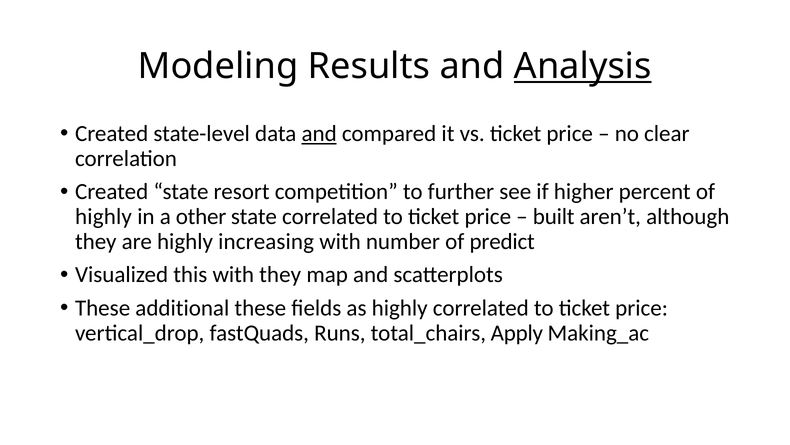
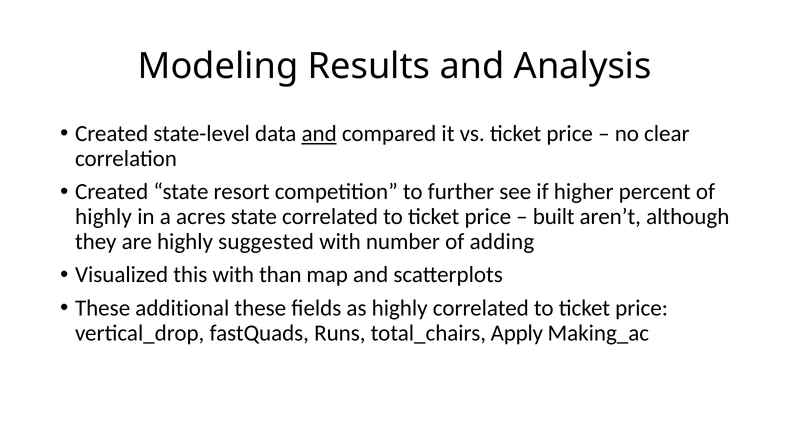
Analysis underline: present -> none (583, 66)
other: other -> acres (201, 216)
increasing: increasing -> suggested (266, 241)
predict: predict -> adding (502, 241)
with they: they -> than (280, 274)
